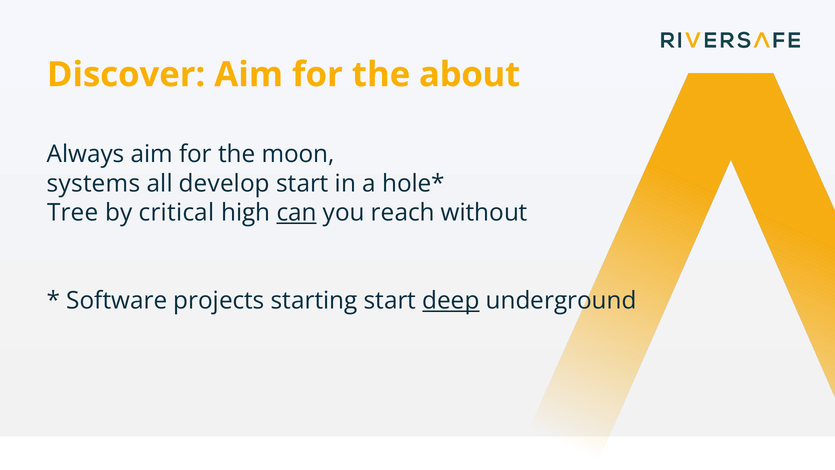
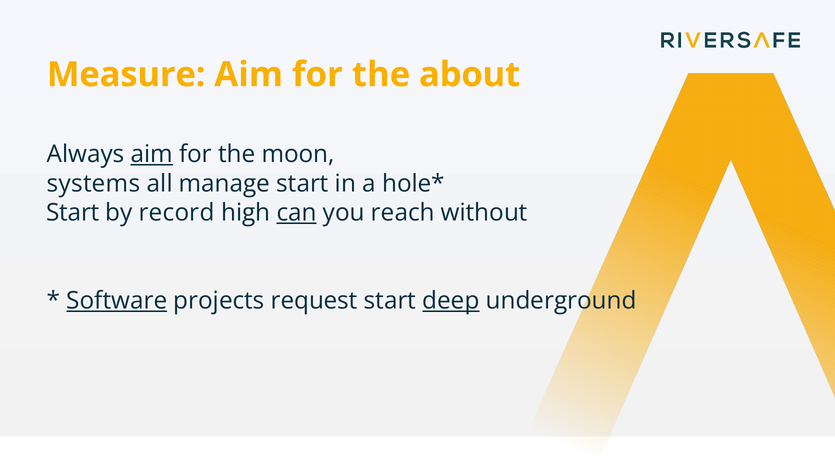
Discover: Discover -> Measure (126, 75)
aim underline: none -> present (152, 154)
develop: develop -> manage (224, 183)
Tree: Tree -> Start (73, 213)
critical: critical -> record (177, 213)
Software underline: none -> present (117, 300)
starting: starting -> request (314, 300)
